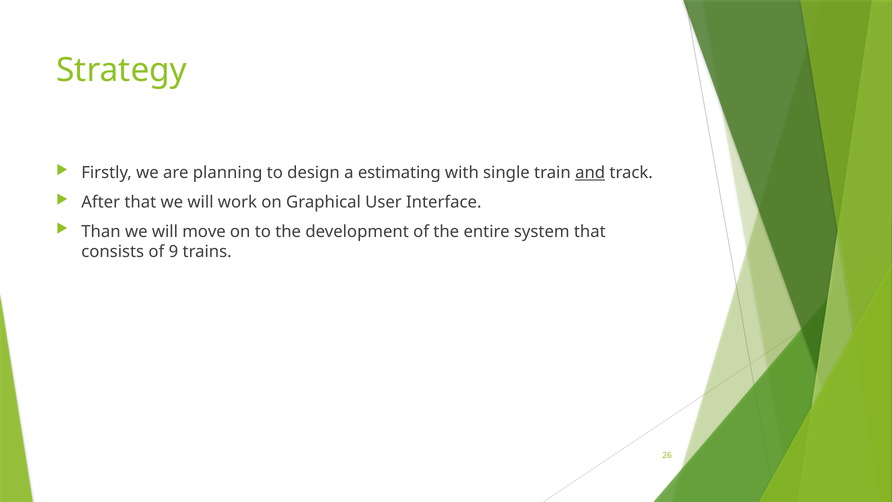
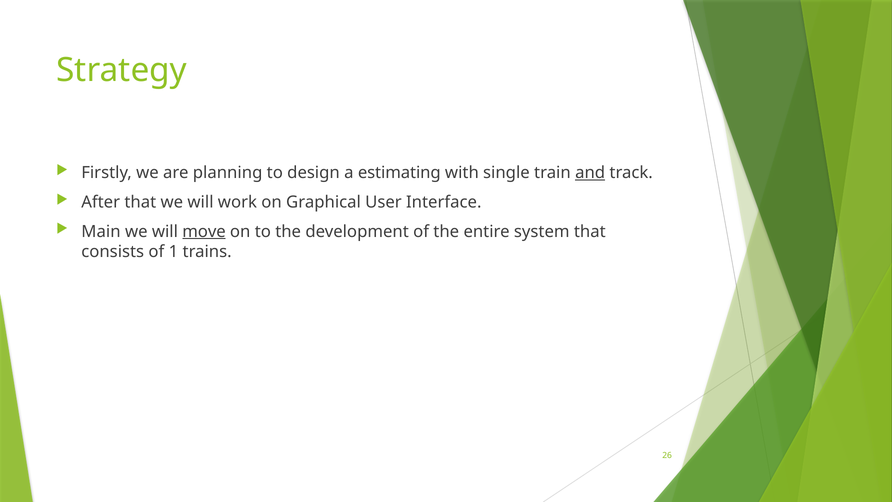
Than: Than -> Main (101, 231)
move underline: none -> present (204, 231)
9: 9 -> 1 (173, 251)
